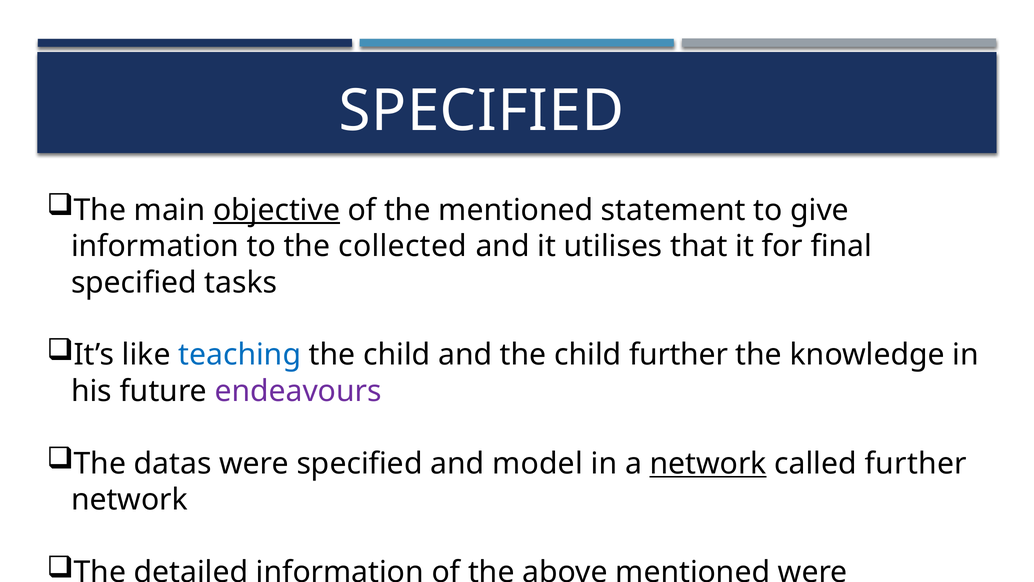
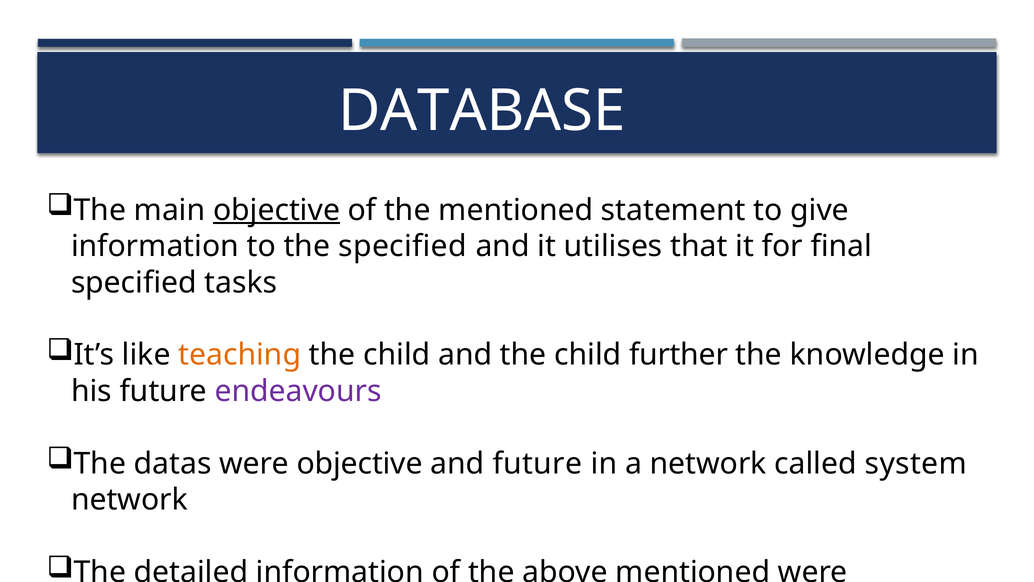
SPECIFIED: SPECIFIED -> DATABASE (482, 111)
the collected: collected -> specified (403, 246)
teaching colour: blue -> orange (240, 355)
were specified: specified -> objective (360, 463)
and model: model -> future (537, 463)
network underline: present -> none (708, 463)
called further: further -> system (916, 463)
